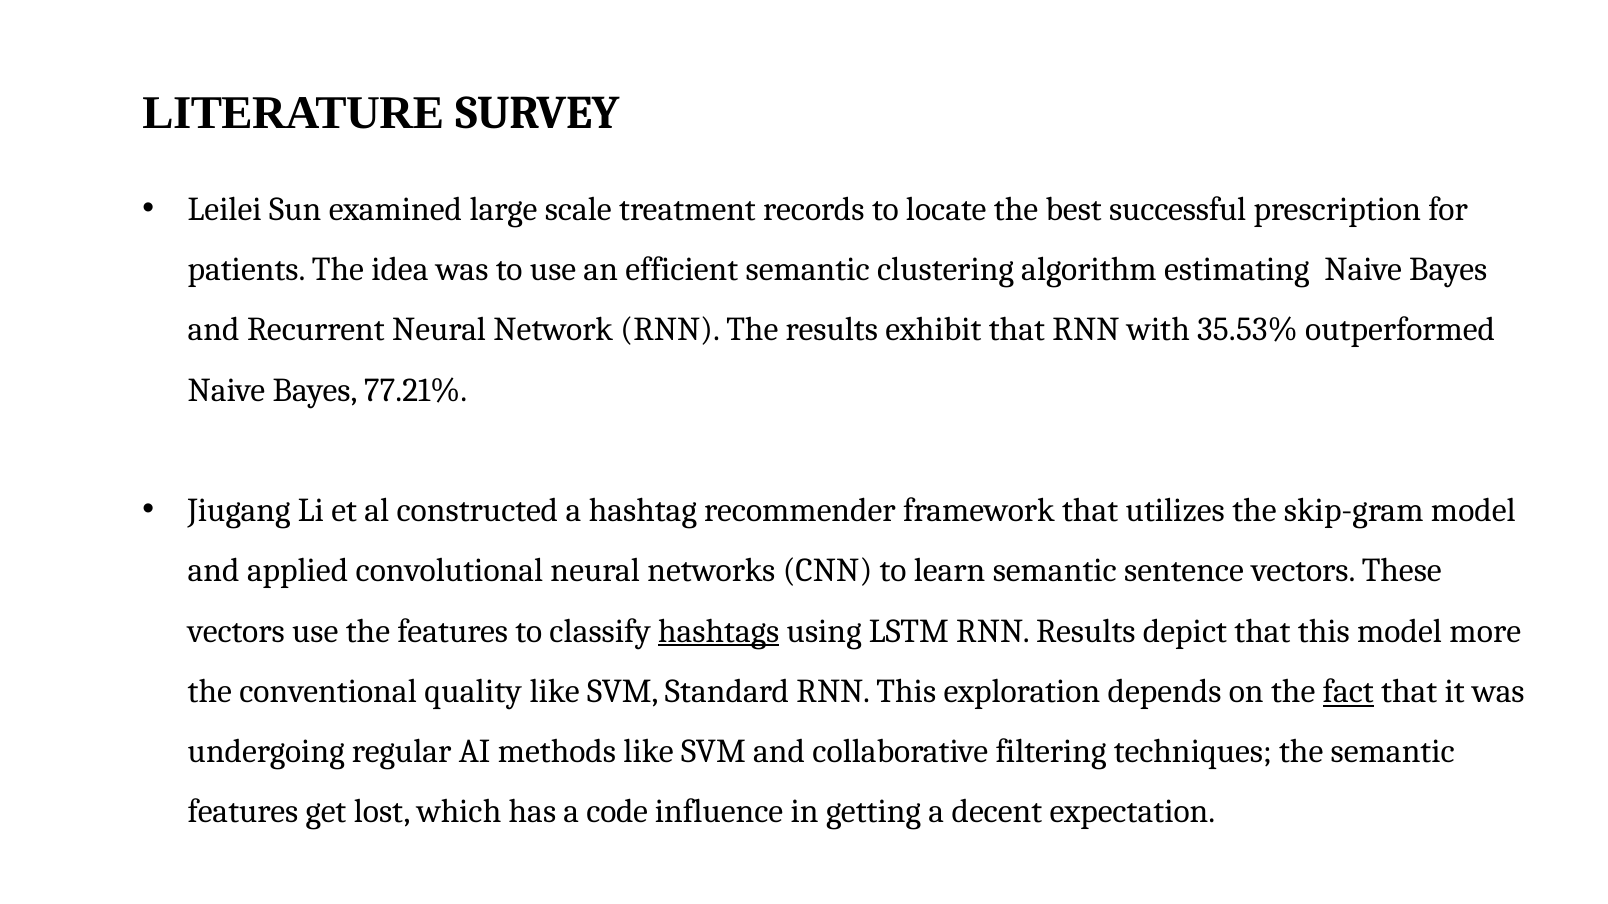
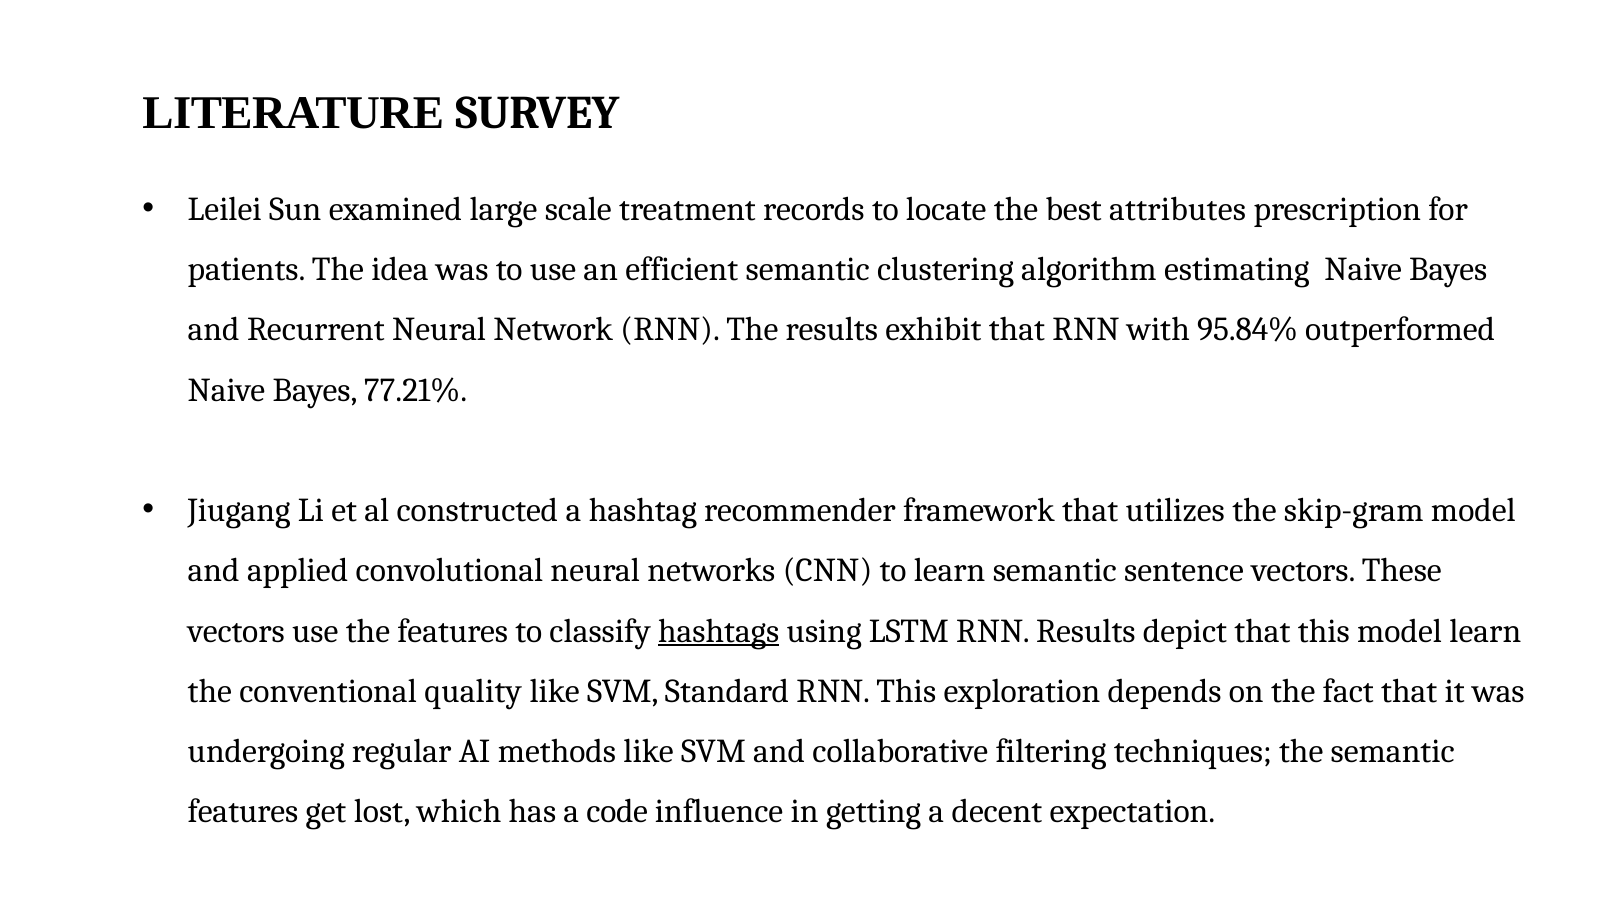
successful: successful -> attributes (1178, 209)
35.53%: 35.53% -> 95.84% (1248, 330)
model more: more -> learn (1485, 631)
fact underline: present -> none (1348, 692)
